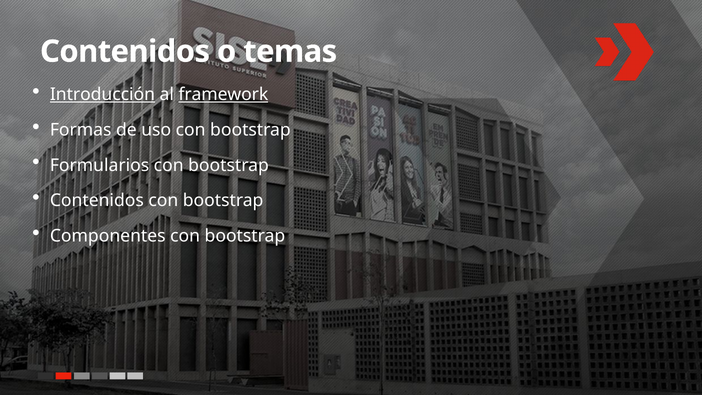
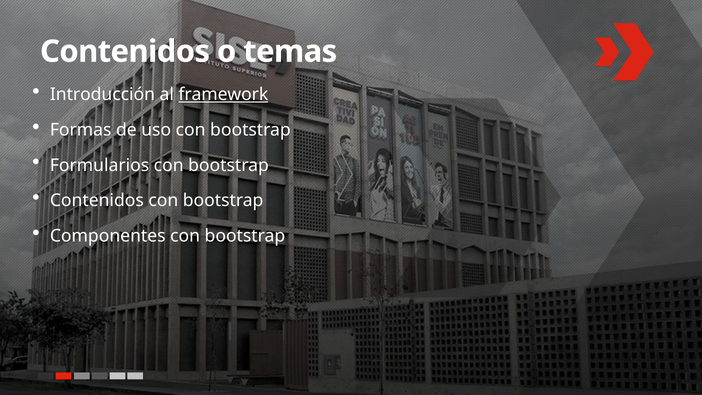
Introducción underline: present -> none (102, 94)
